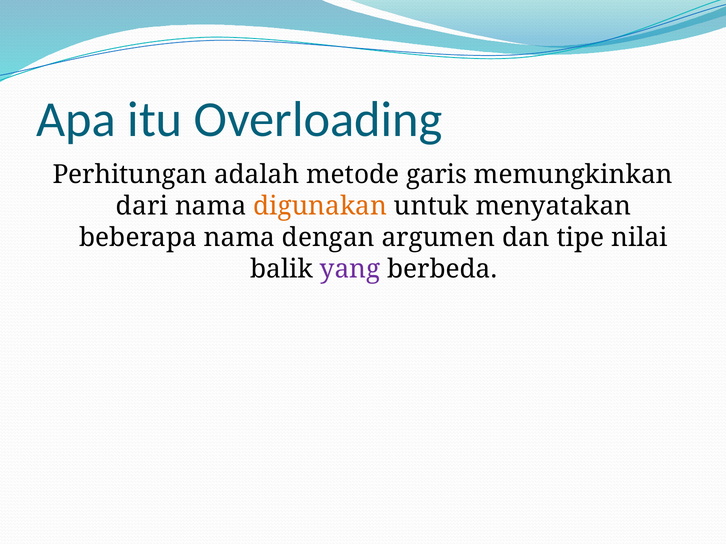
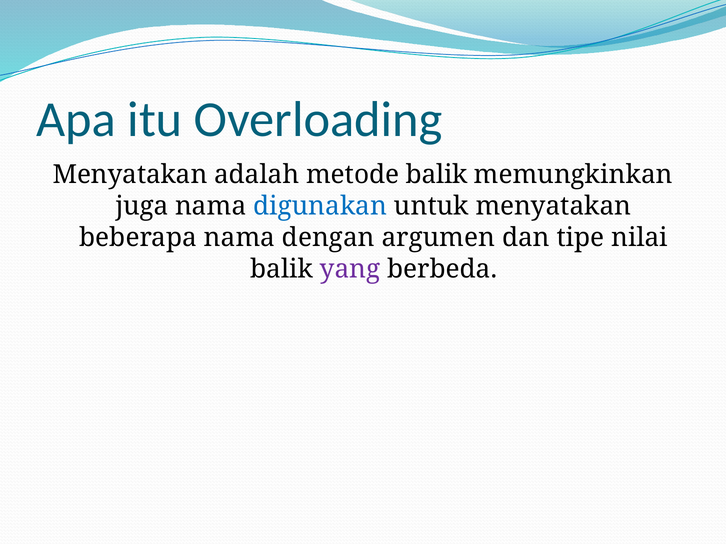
Perhitungan: Perhitungan -> Menyatakan (130, 175)
metode garis: garis -> balik (437, 175)
dari: dari -> juga (142, 206)
digunakan colour: orange -> blue (320, 206)
